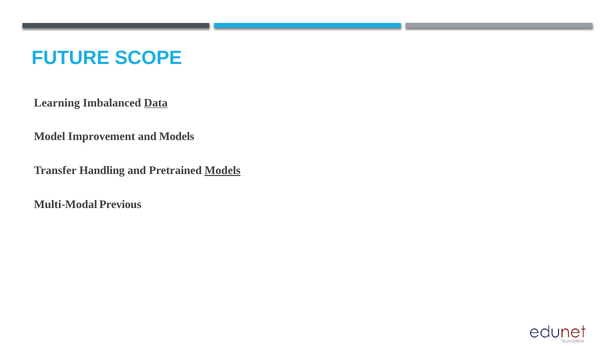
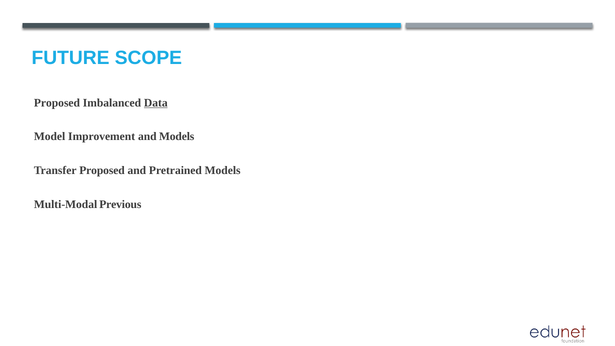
Learning: Learning -> Proposed (57, 103)
Transfer Handling: Handling -> Proposed (102, 170)
Models underline: present -> none (223, 170)
